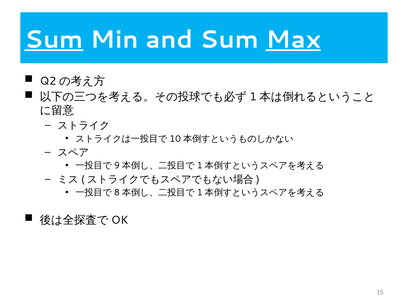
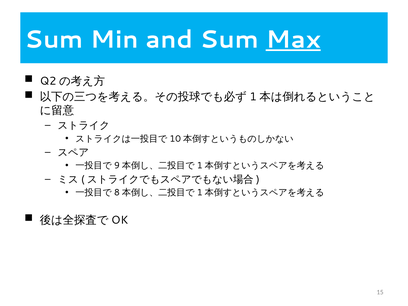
Sum underline: present -> none (54, 39)
